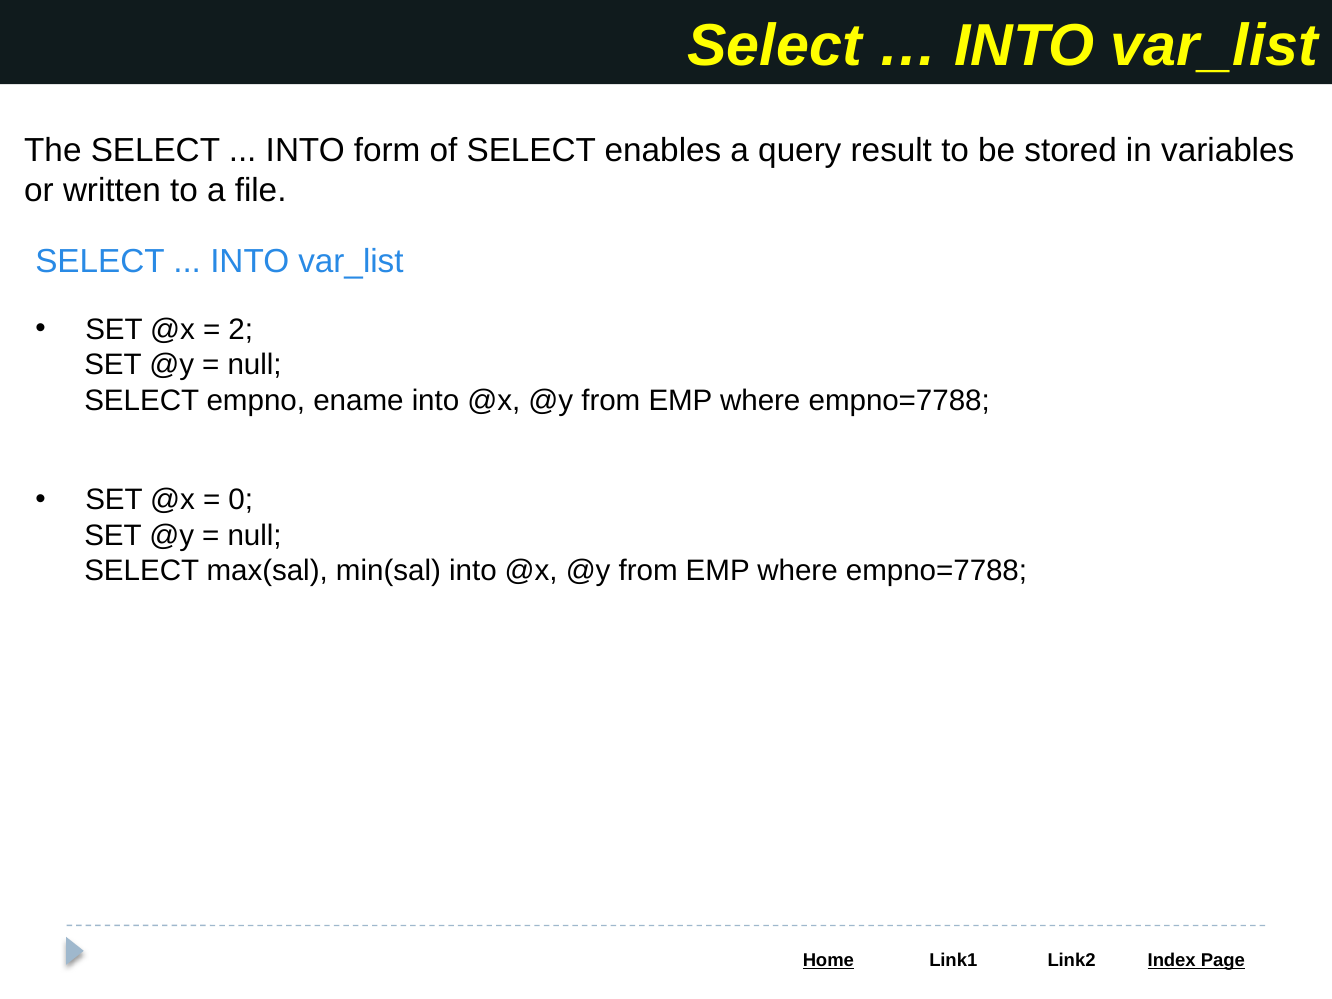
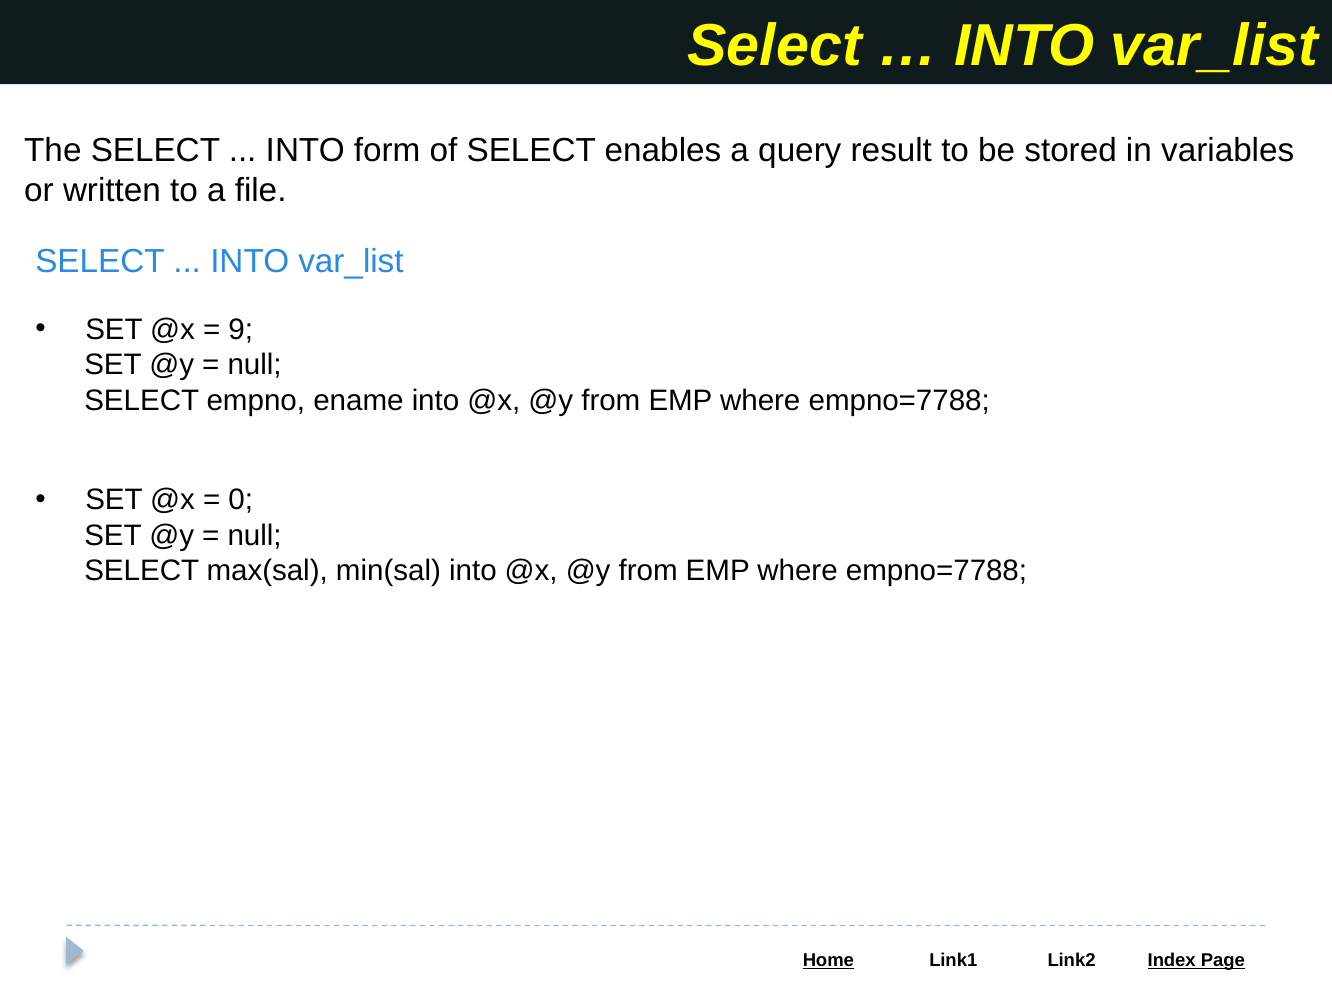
2: 2 -> 9 (241, 330)
